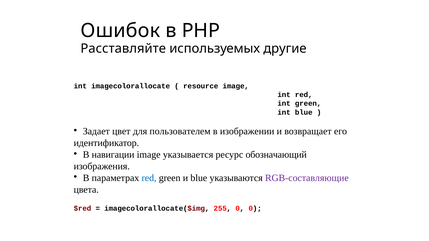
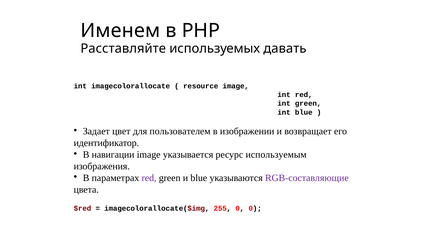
Ошибок: Ошибок -> Именем (120, 31)
другие: другие -> давать (285, 49)
обозначающий: обозначающий -> используемым (276, 155)
red colour: blue -> purple (149, 178)
